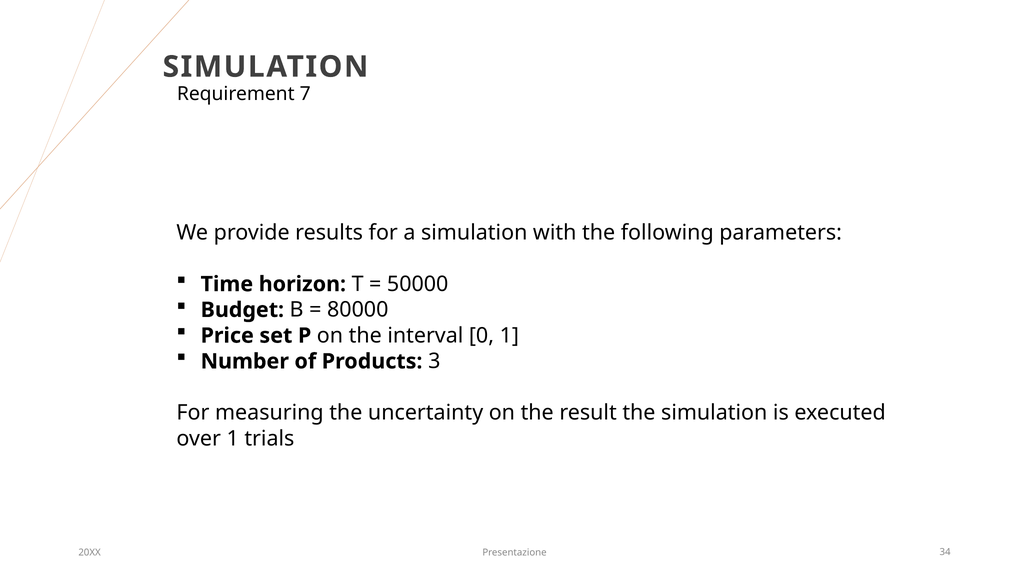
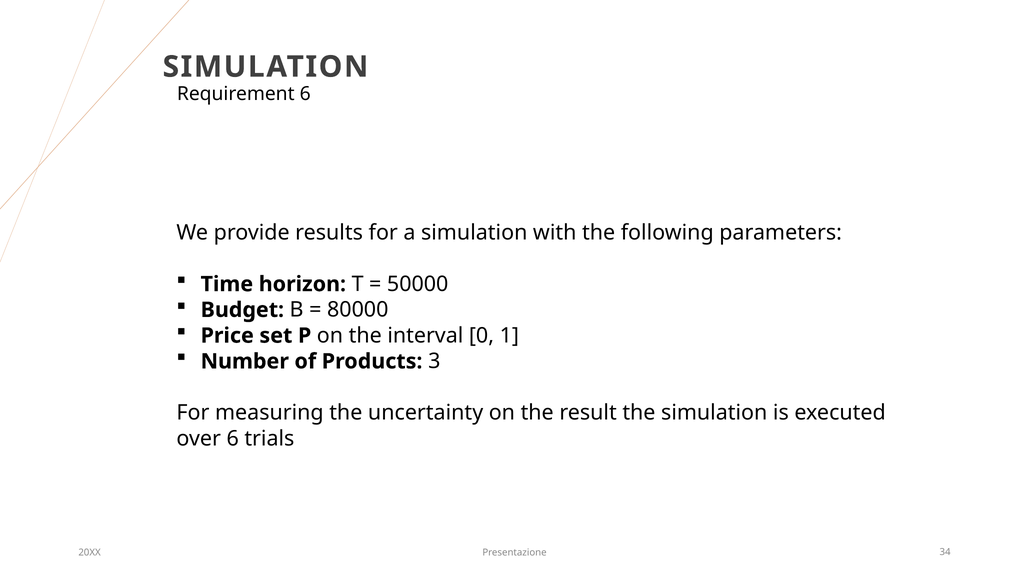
Requirement 7: 7 -> 6 (305, 94)
over 1: 1 -> 6 (233, 438)
